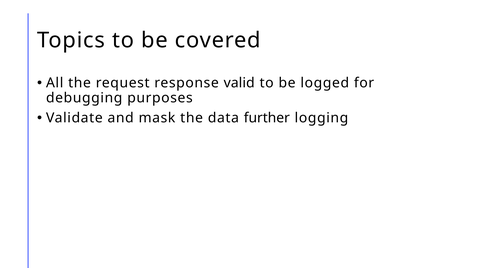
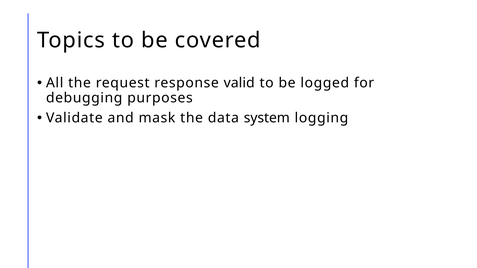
further: further -> system (267, 118)
